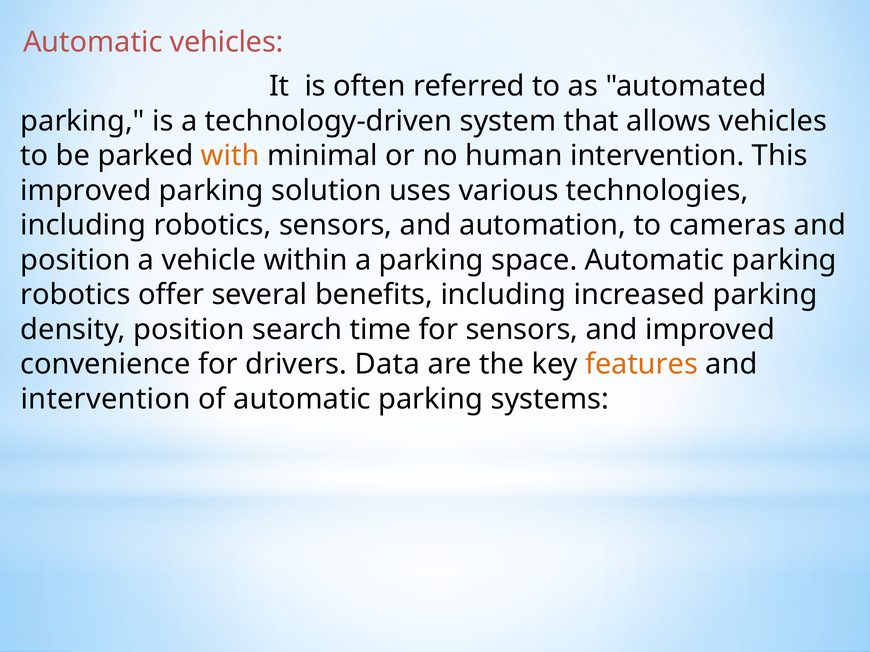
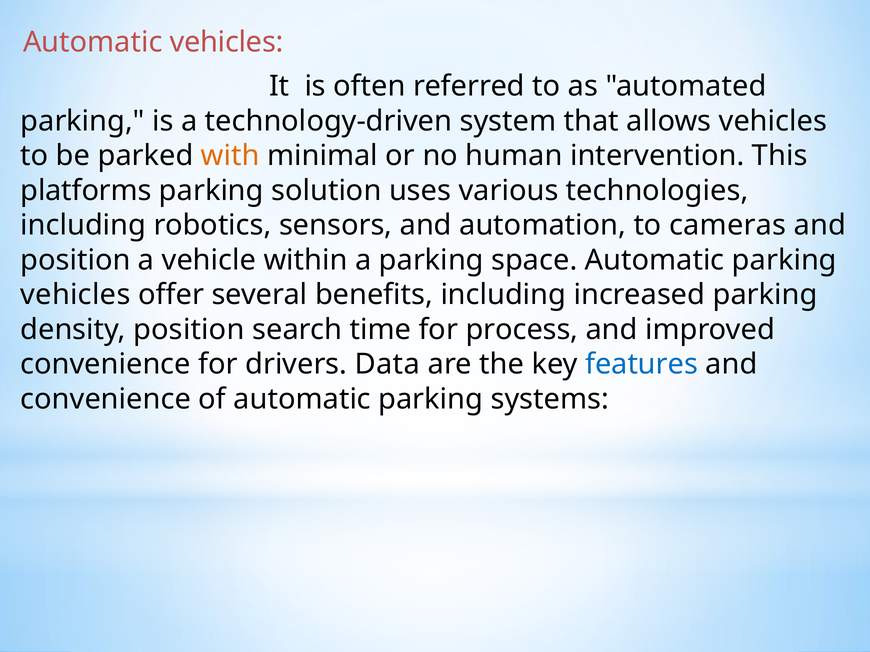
improved: improved -> platforms (86, 191)
robotics: robotics -> vehicles (75, 295)
for sensors: sensors -> process (522, 330)
features colour: orange -> blue (642, 365)
intervention: intervention -> convenience (106, 399)
